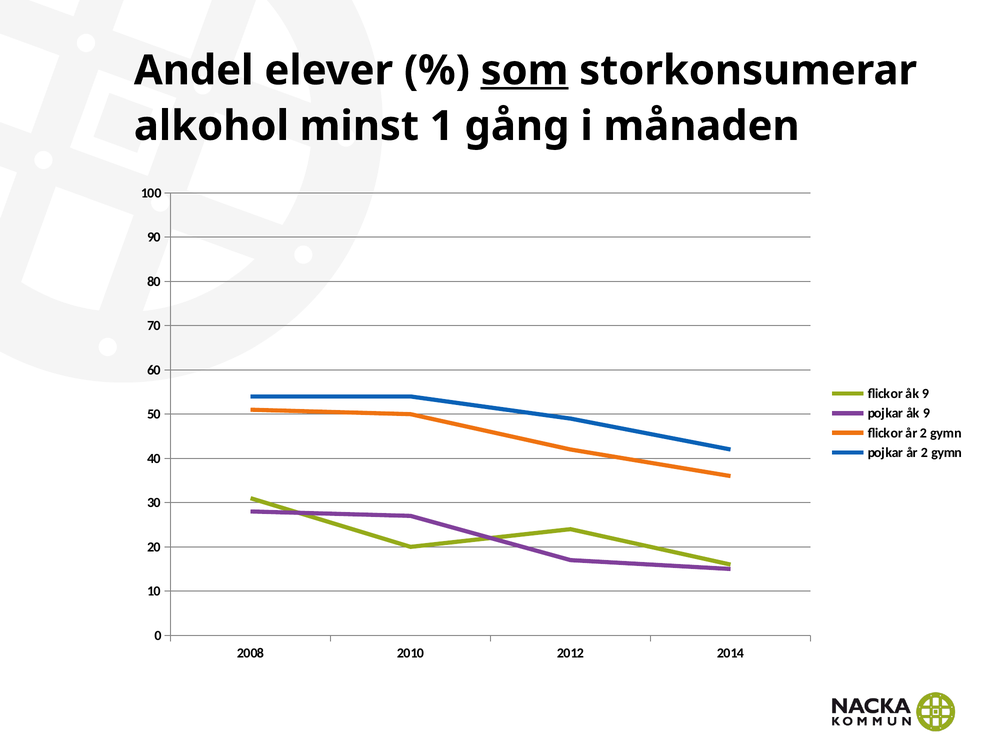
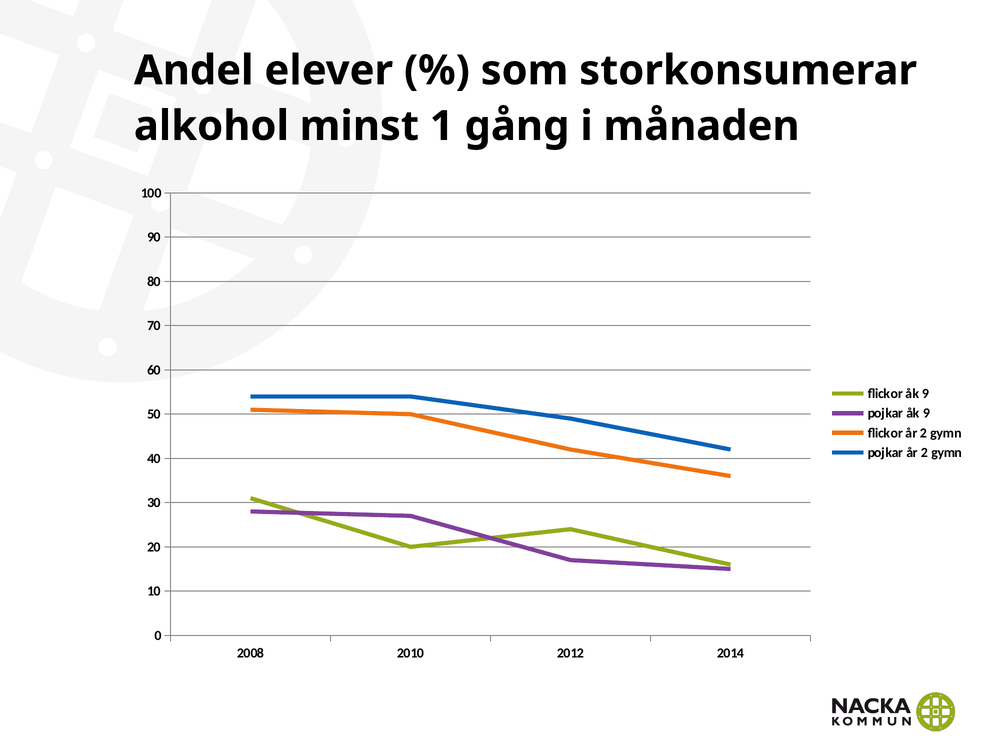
som underline: present -> none (525, 71)
